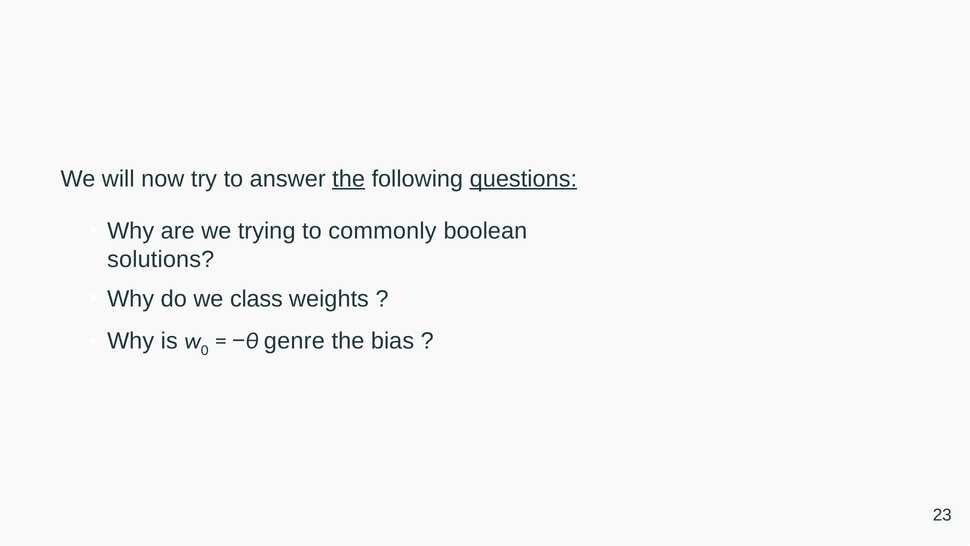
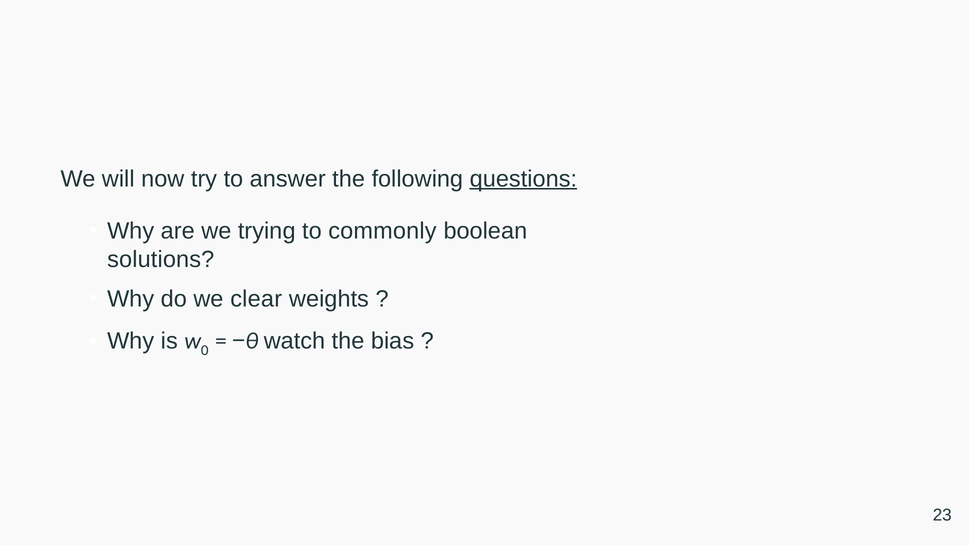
the underline: present -> none (349, 179)
class: class -> clear (256, 299)
genre: genre -> watch (294, 341)
